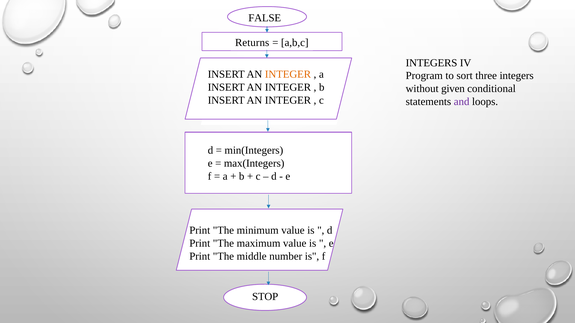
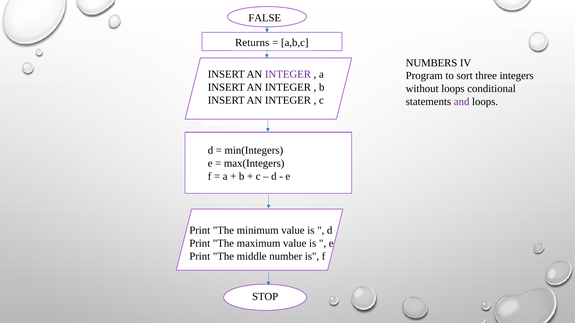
INTEGERS: INTEGERS -> NUMBERS (432, 63)
INTEGER colour: orange -> purple (288, 74)
without given: given -> loops (453, 89)
